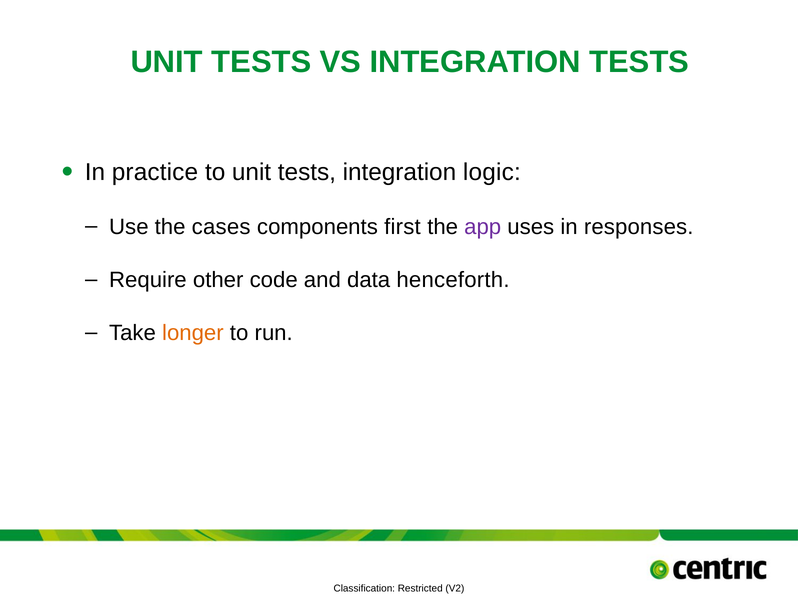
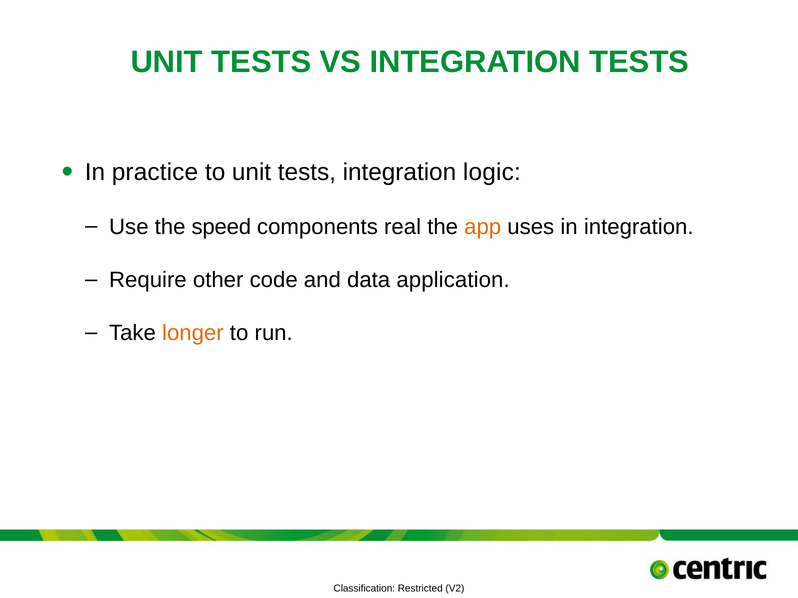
cases: cases -> speed (221, 227)
first: first -> real (403, 227)
app colour: purple -> orange (483, 227)
in responses: responses -> integration (639, 227)
henceforth: henceforth -> application (453, 280)
